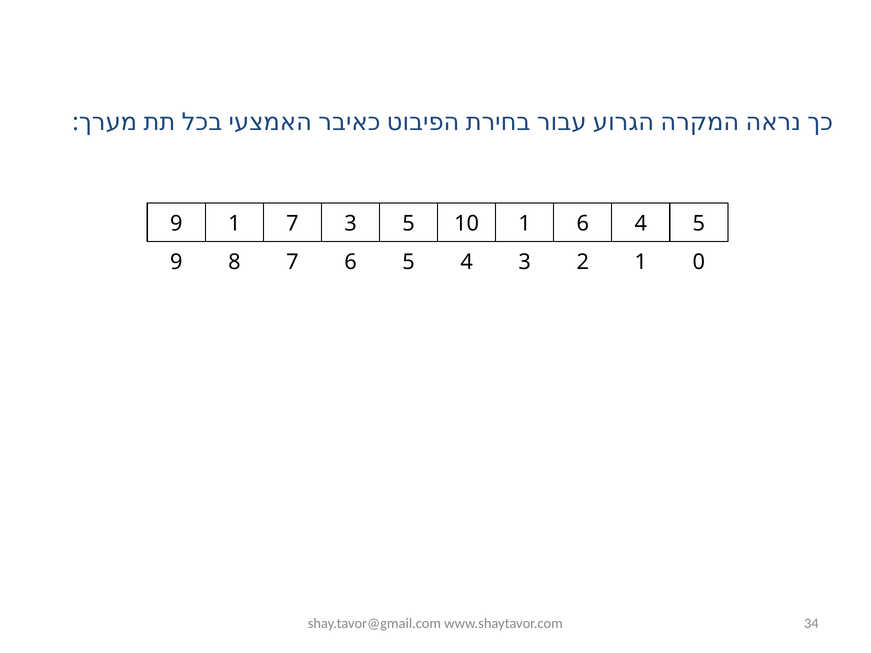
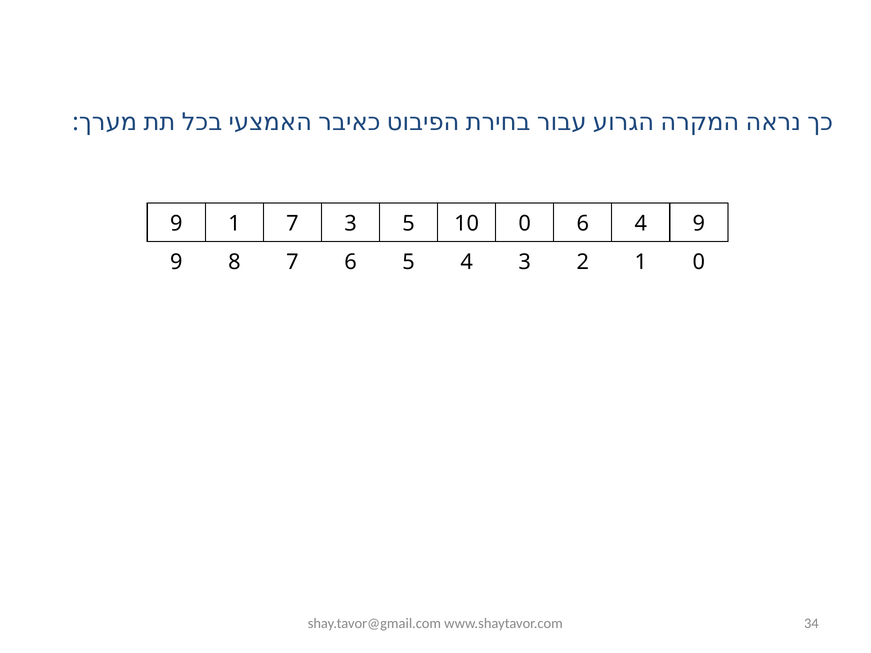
10 1: 1 -> 0 (525, 224)
4 5: 5 -> 9 (699, 224)
